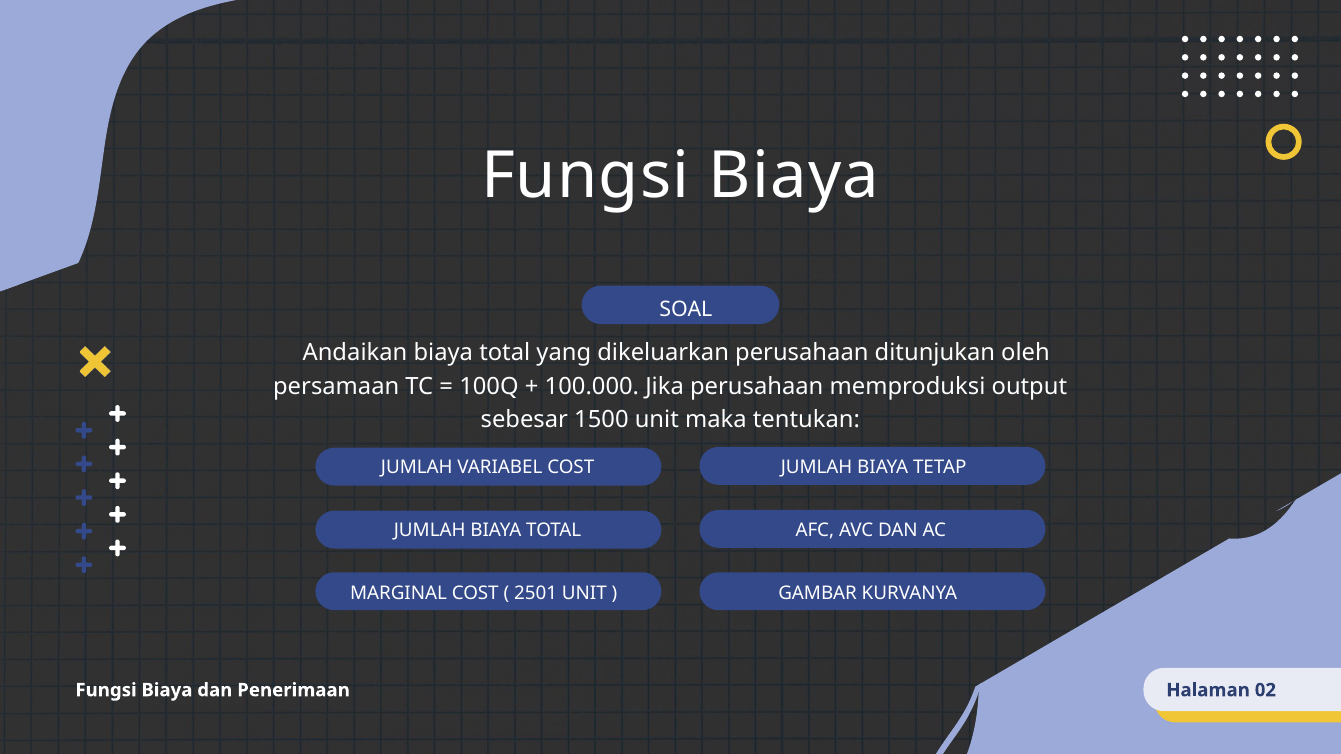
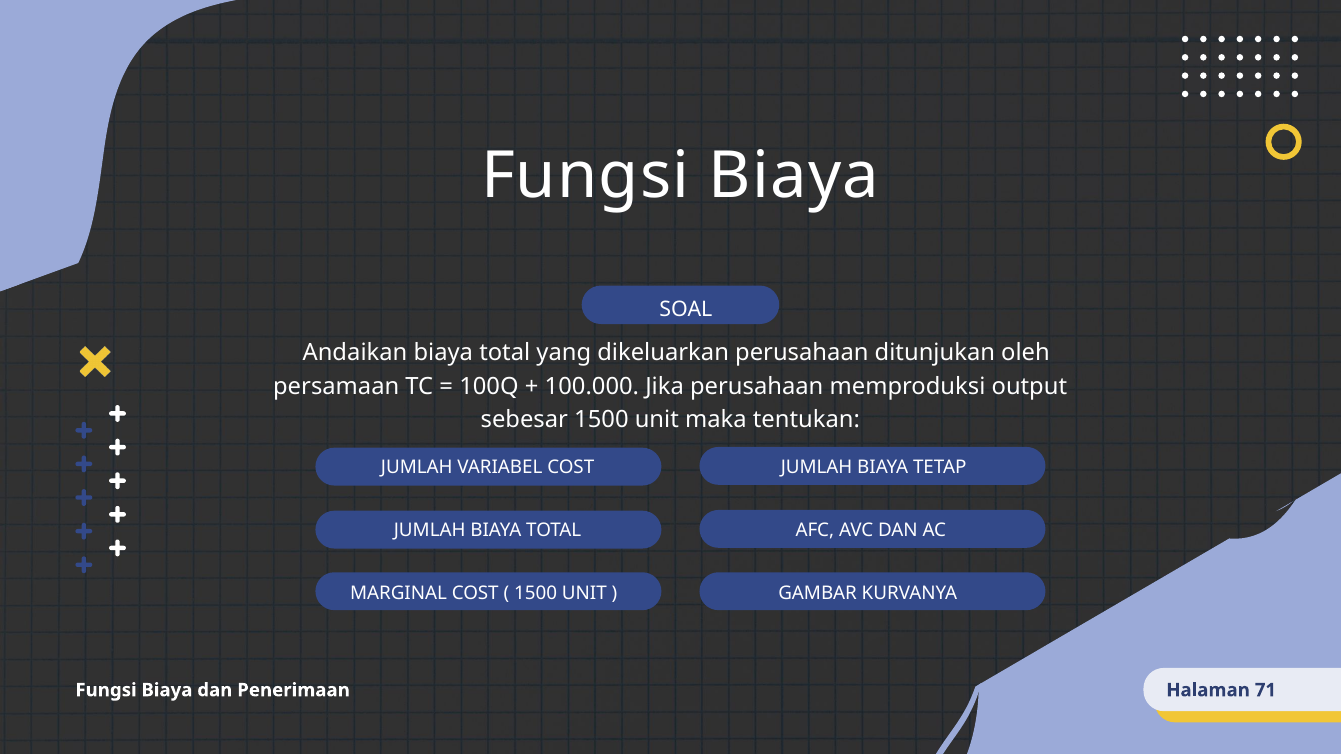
2501: 2501 -> 1500 (536, 593)
02: 02 -> 71 (1265, 690)
